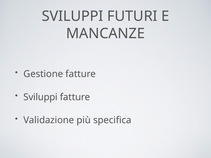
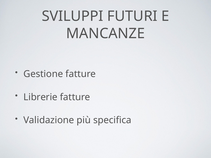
Sviluppi: Sviluppi -> Librerie (40, 97)
